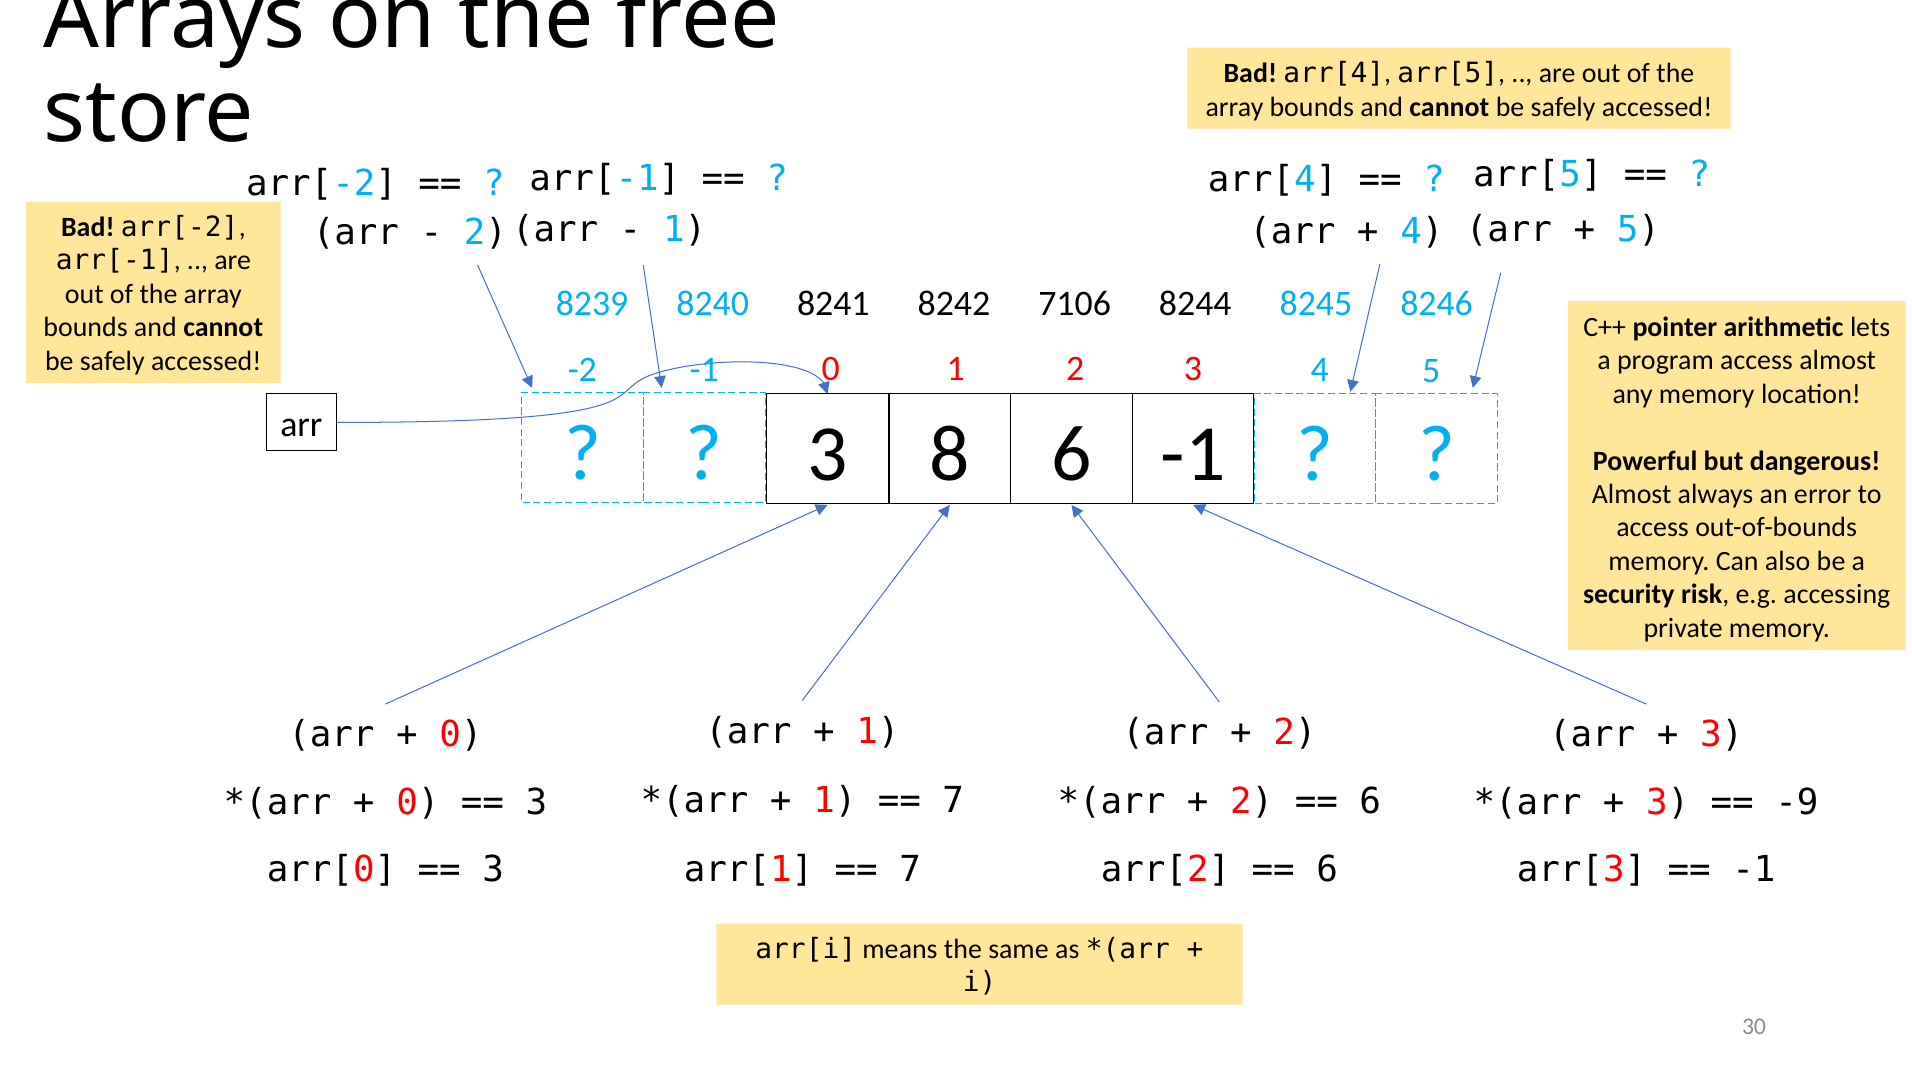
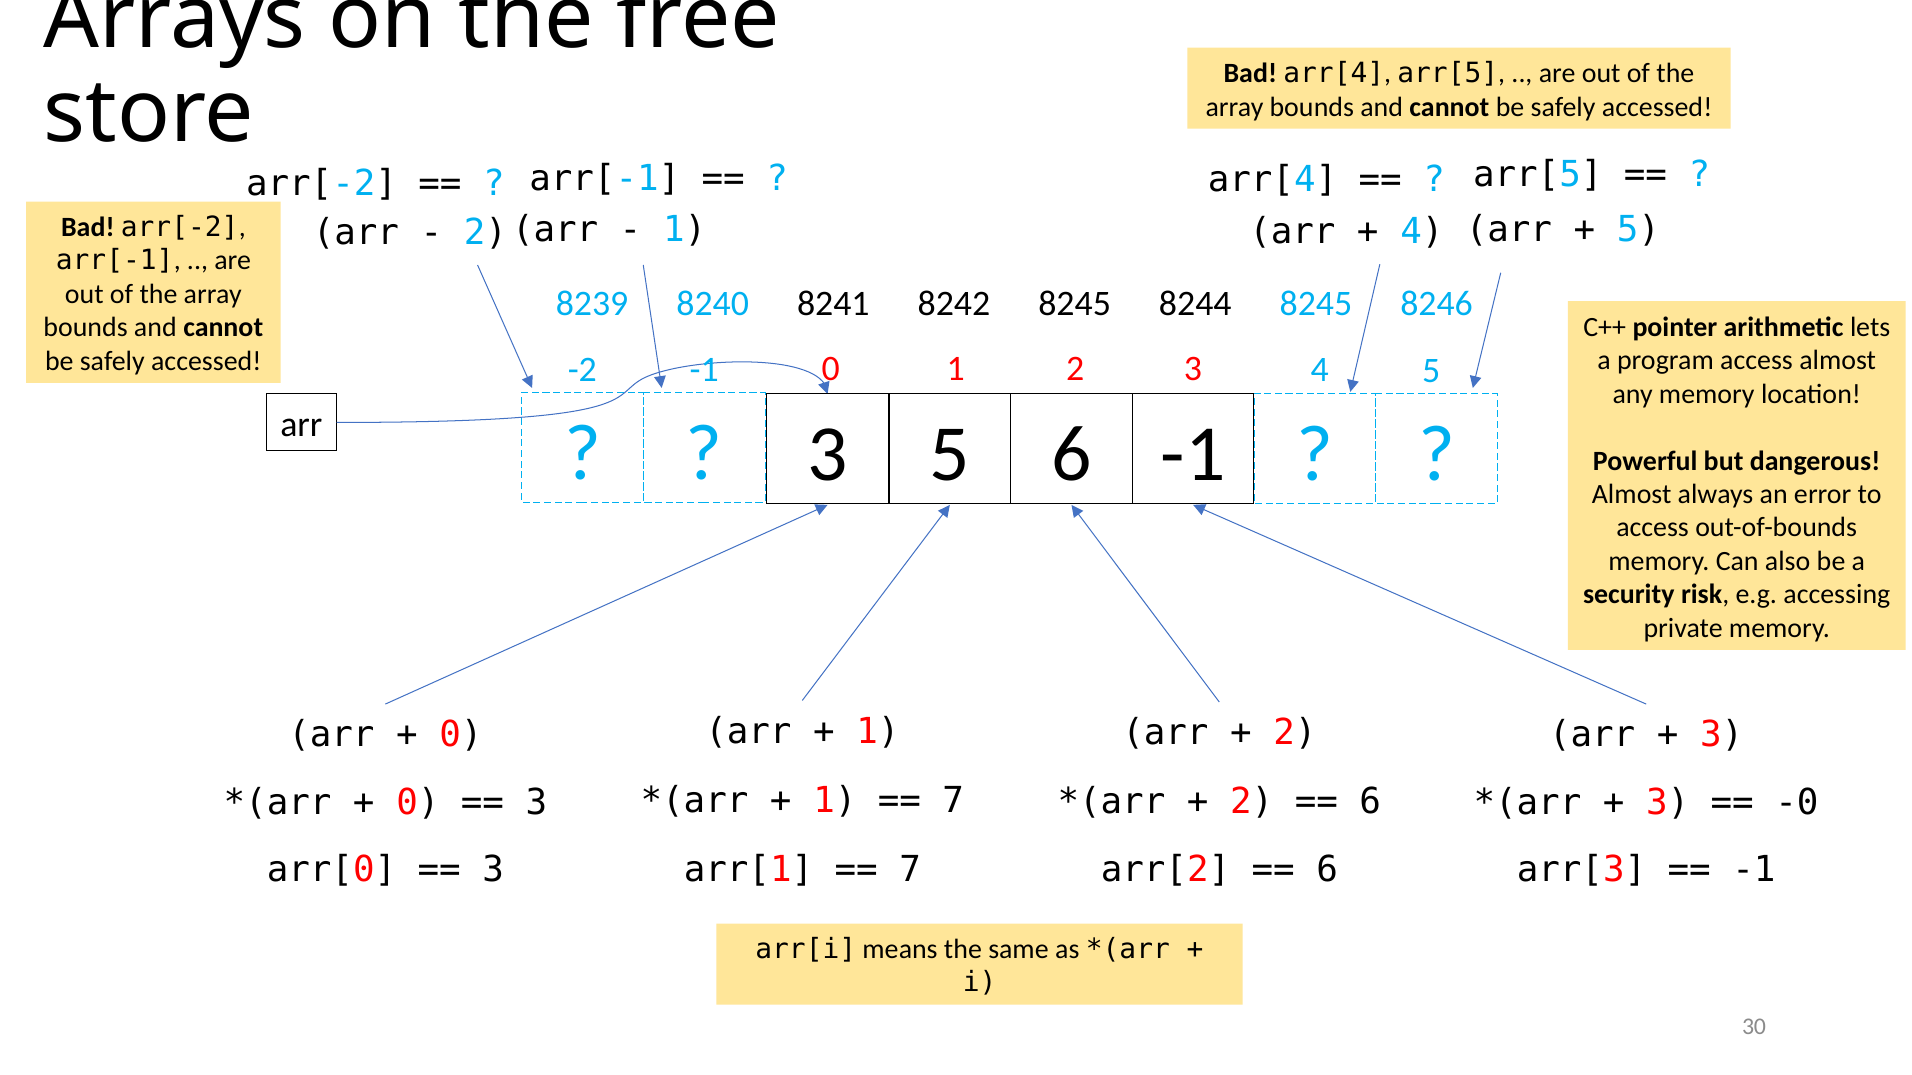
8242 7106: 7106 -> 8245 (1075, 304)
3 8: 8 -> 5 (950, 455)
-9: -9 -> -0 (1797, 803)
